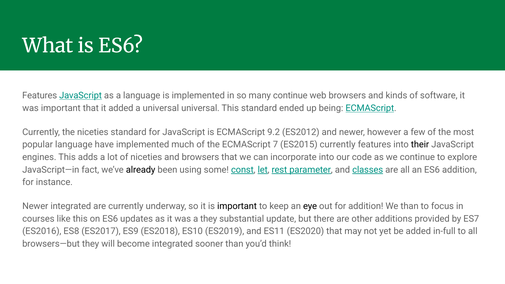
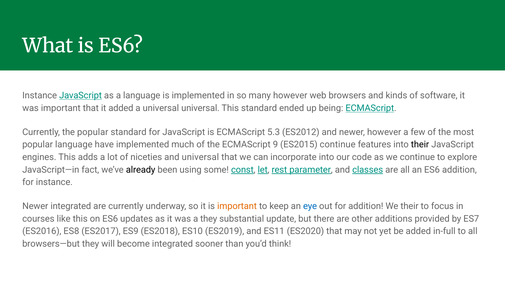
Features: Features -> Instance (40, 96)
many continue: continue -> however (290, 96)
the niceties: niceties -> popular (93, 132)
9.2: 9.2 -> 5.3 (274, 132)
7: 7 -> 9 (275, 145)
ES2015 currently: currently -> continue (338, 145)
and browsers: browsers -> universal (200, 157)
important colour: black -> orange (237, 206)
eye colour: black -> blue (310, 206)
We than: than -> their (410, 206)
